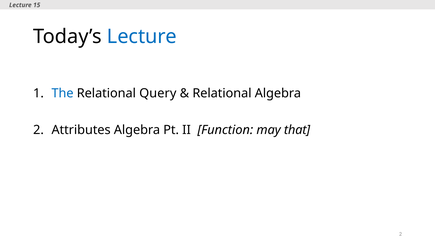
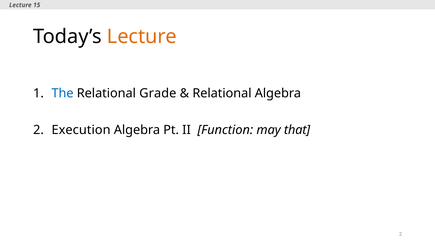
Lecture colour: blue -> orange (142, 37)
Query: Query -> Grade (158, 93)
Attributes: Attributes -> Execution (81, 130)
